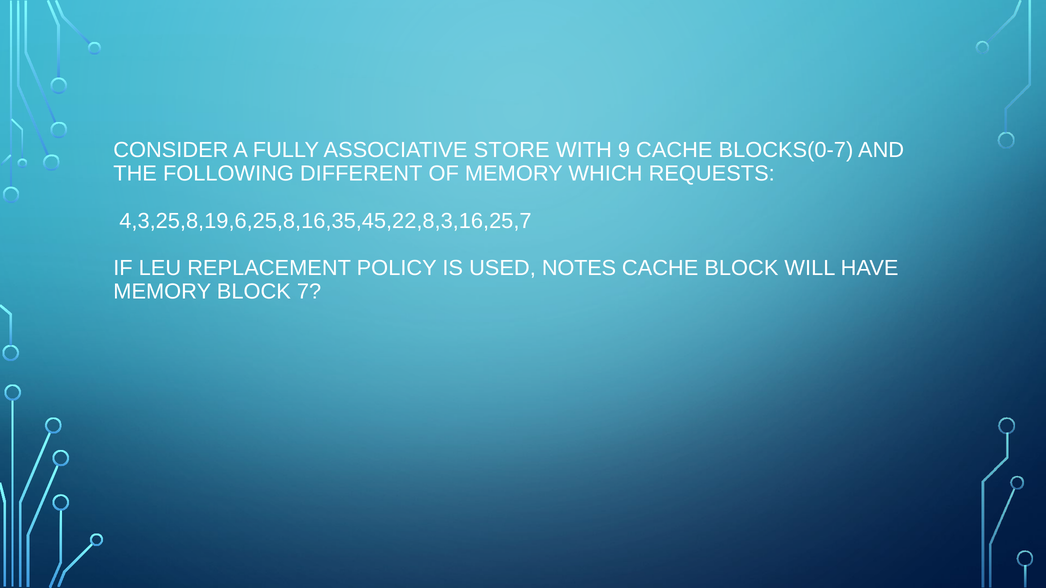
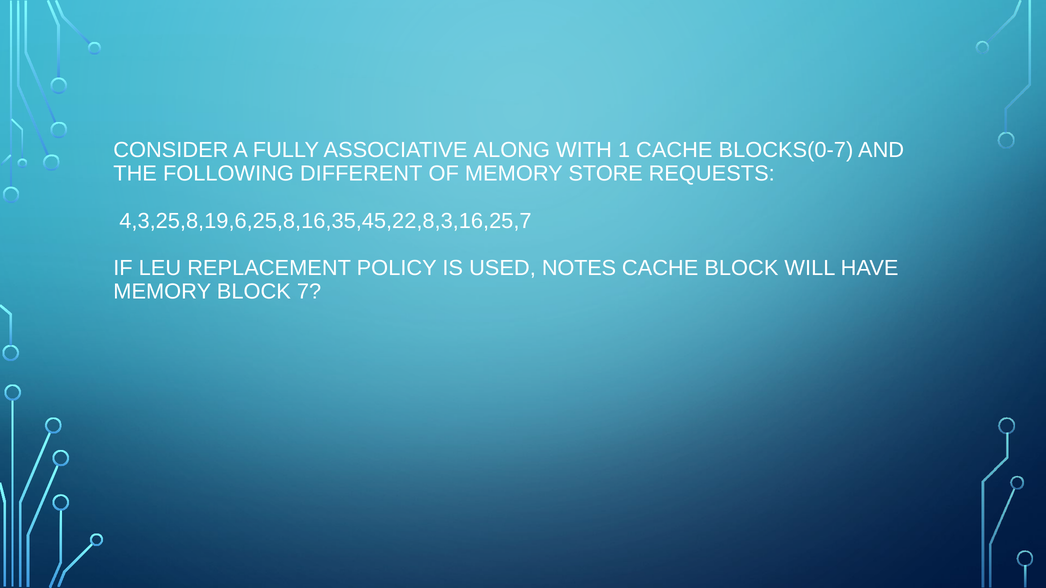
STORE: STORE -> ALONG (512, 150)
9: 9 -> 1 (624, 150)
WHICH: WHICH -> STORE (606, 174)
